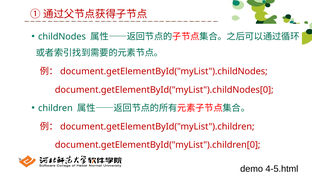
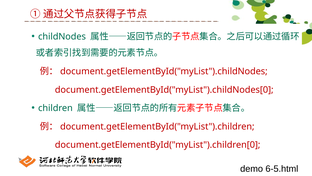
4-5.html: 4-5.html -> 6-5.html (282, 168)
